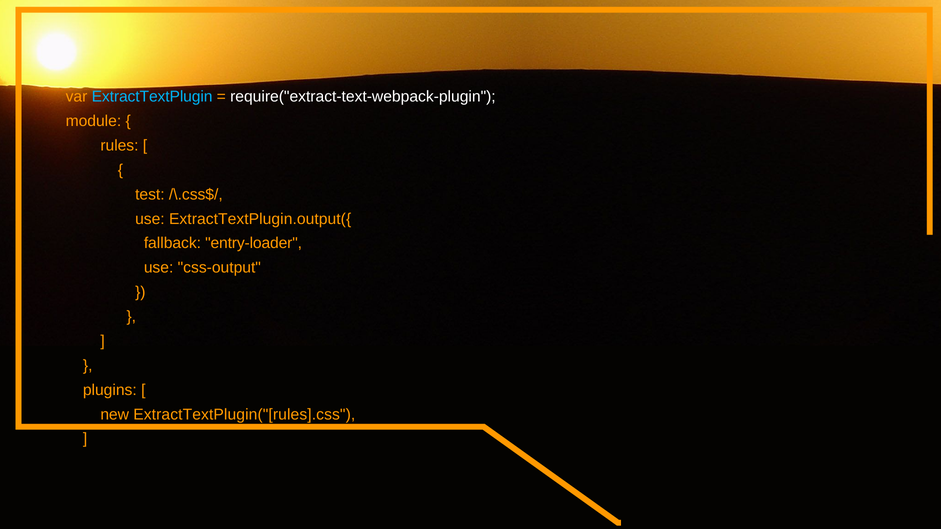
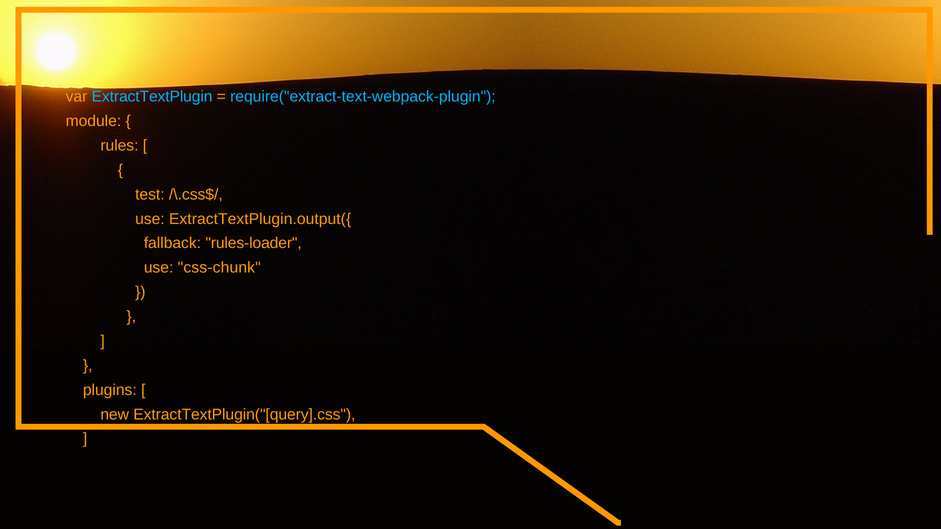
require("extract-text-webpack-plugin colour: white -> light blue (363, 97)
entry-loader: entry-loader -> rules-loader (254, 243)
css-output: css-output -> css-chunk (219, 268)
ExtractTextPlugin("[rules].css: ExtractTextPlugin("[rules].css -> ExtractTextPlugin("[query].css (244, 415)
